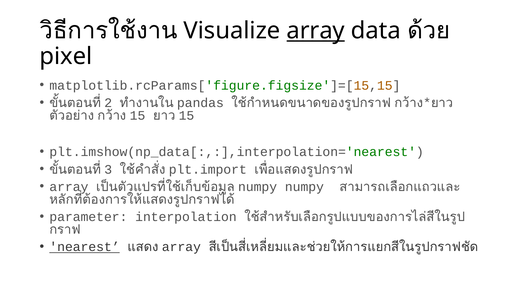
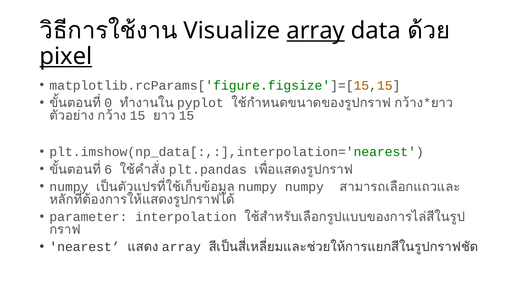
pixel underline: none -> present (66, 57)
2: 2 -> 0 (108, 103)
pandas: pandas -> pyplot (200, 103)
3: 3 -> 6 (108, 170)
plt.import: plt.import -> plt.pandas (208, 170)
array: array -> numpy (69, 187)
nearest underline: present -> none (85, 247)
